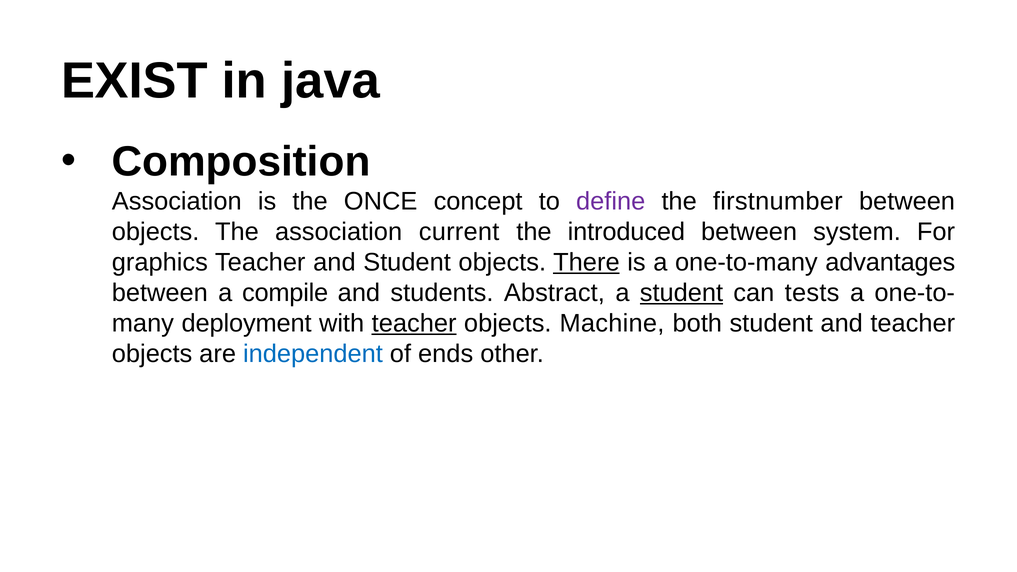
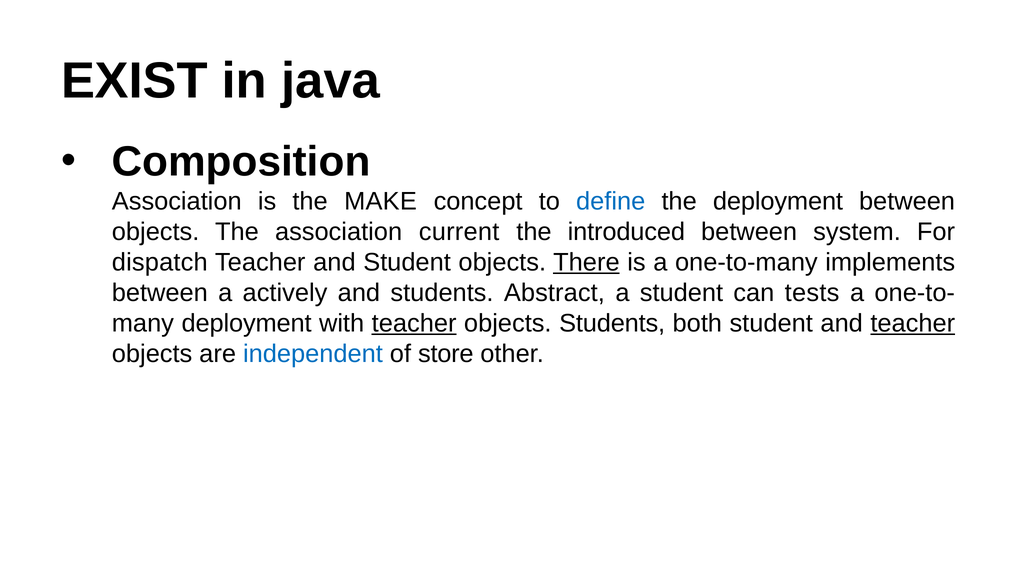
ONCE: ONCE -> MAKE (380, 201)
define colour: purple -> blue (611, 201)
the firstnumber: firstnumber -> deployment (778, 201)
graphics: graphics -> dispatch (160, 263)
advantages: advantages -> implements (890, 263)
compile: compile -> actively (285, 293)
student underline: present -> none (681, 293)
objects Machine: Machine -> Students (612, 324)
teacher underline: none -> present (913, 324)
ends: ends -> store (446, 354)
